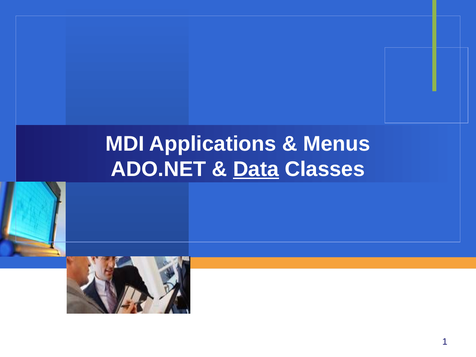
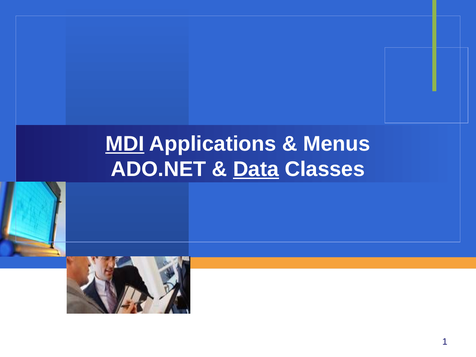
MDI underline: none -> present (125, 144)
